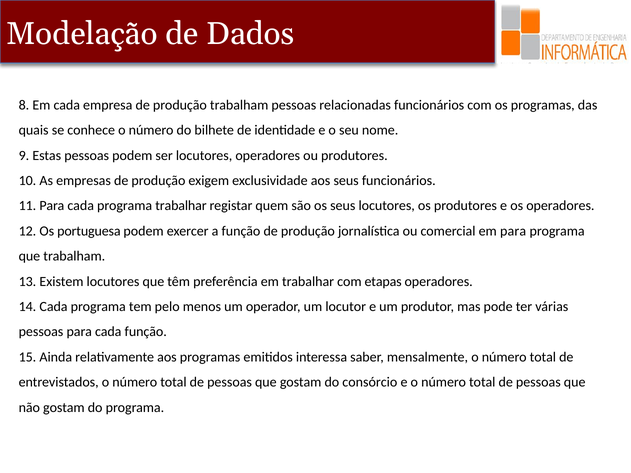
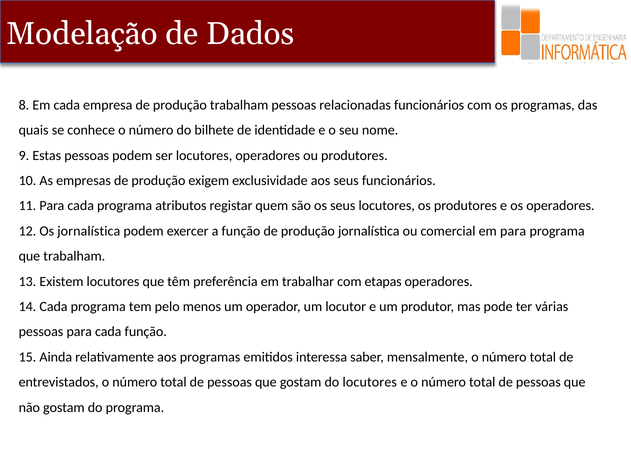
programa trabalhar: trabalhar -> atributos (181, 206)
Os portuguesa: portuguesa -> jornalística (89, 231)
do consórcio: consórcio -> locutores (370, 382)
